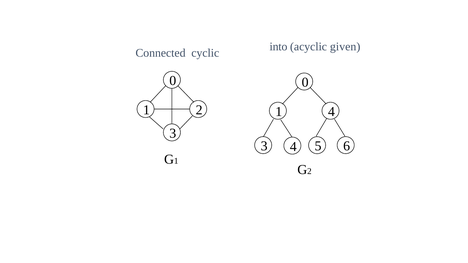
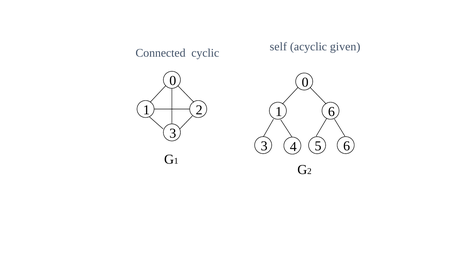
into: into -> self (278, 47)
1 4: 4 -> 6 (331, 112)
